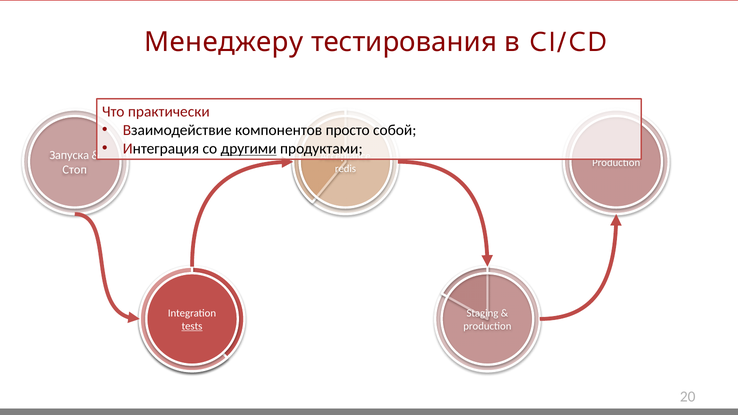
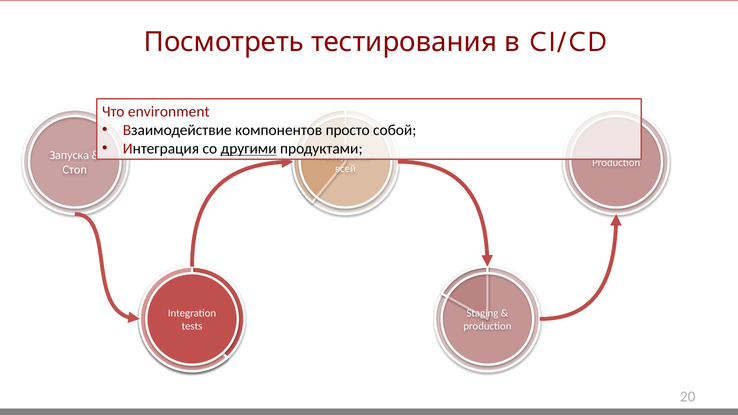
Менеджеру: Менеджеру -> Посмотреть (224, 42)
практически: практически -> environment (169, 112)
redis: redis -> всей (345, 169)
tests underline: present -> none (192, 326)
